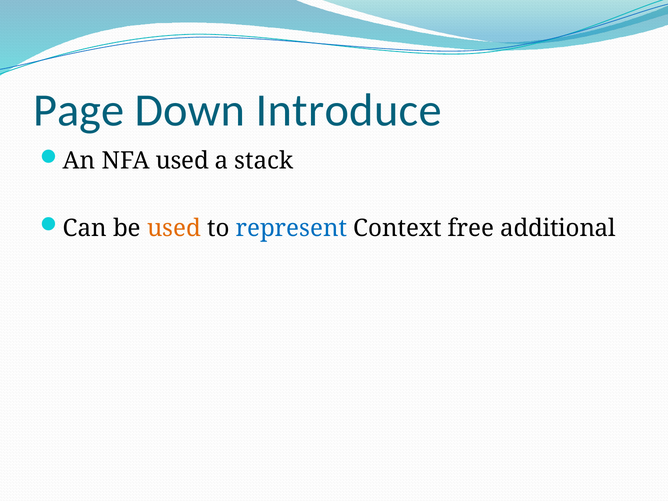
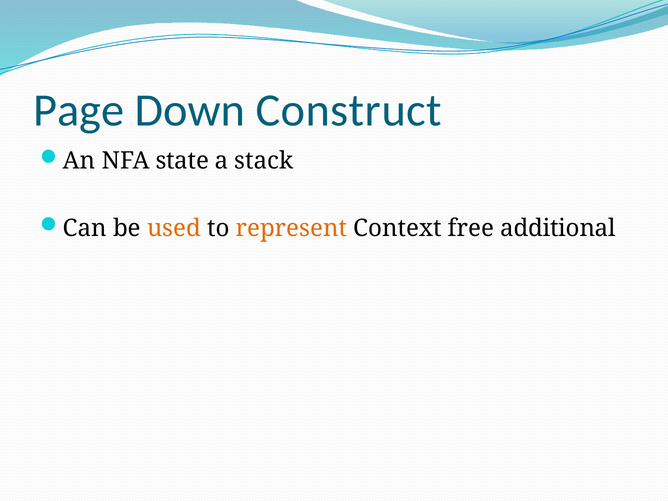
Introduce: Introduce -> Construct (349, 110)
NFA used: used -> state (182, 161)
represent colour: blue -> orange (292, 228)
